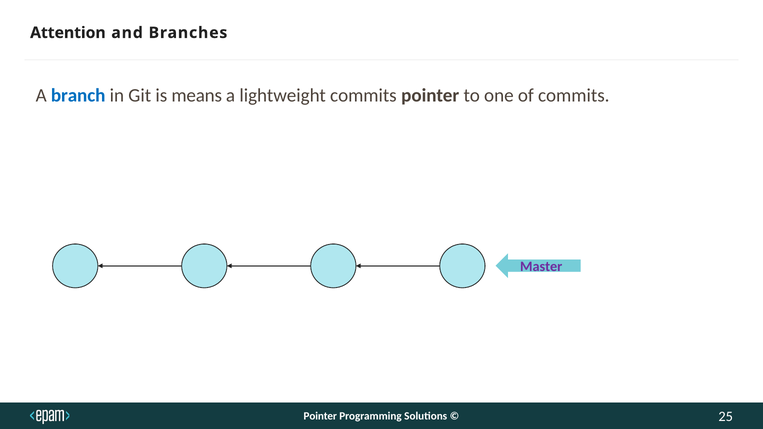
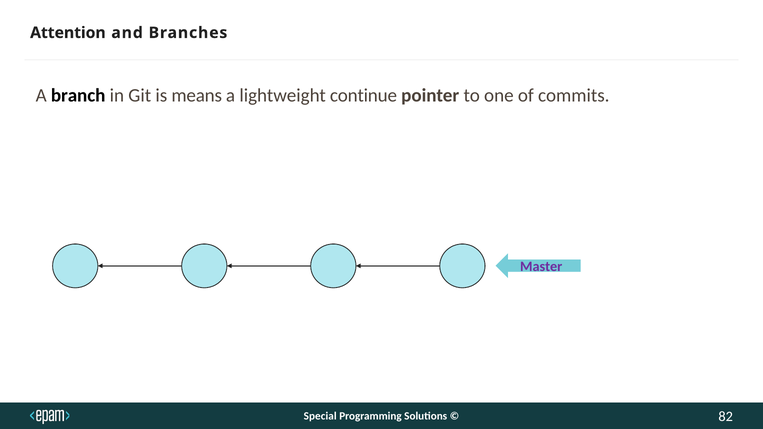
branch colour: blue -> black (78, 96)
lightweight commits: commits -> continue (363, 96)
Pointer: Pointer -> Special (320, 416)
25: 25 -> 82 (726, 417)
